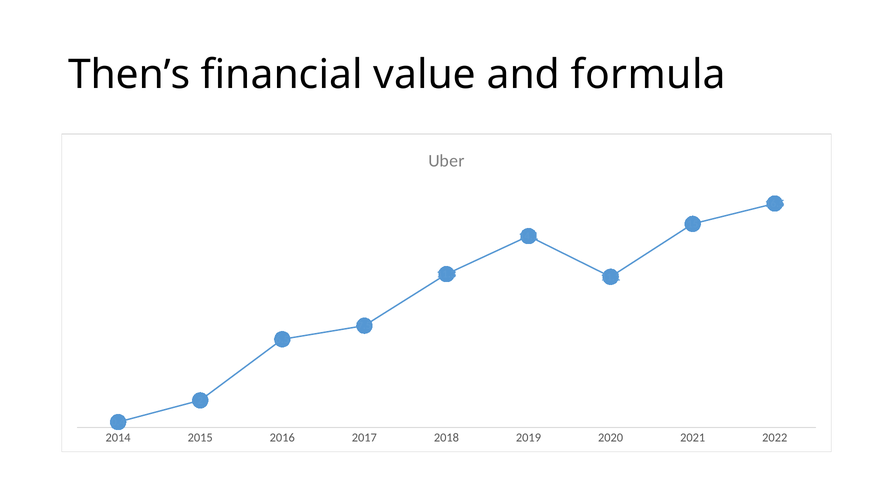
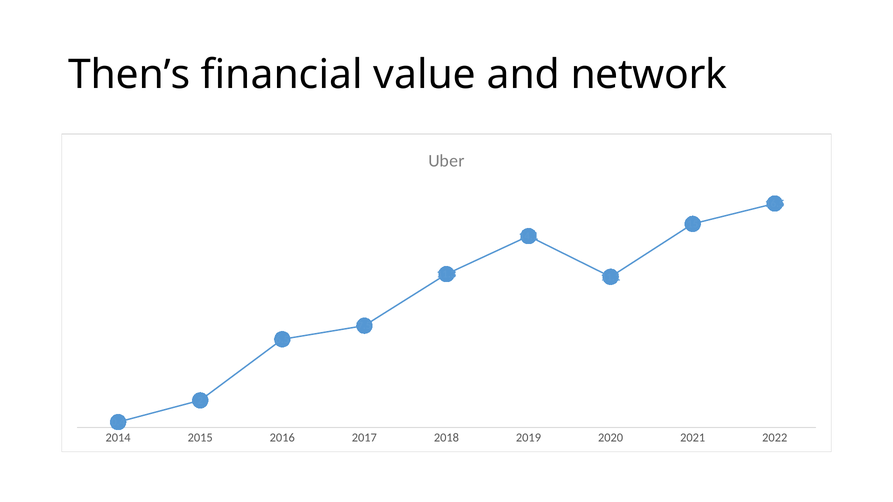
formula: formula -> network (649, 75)
